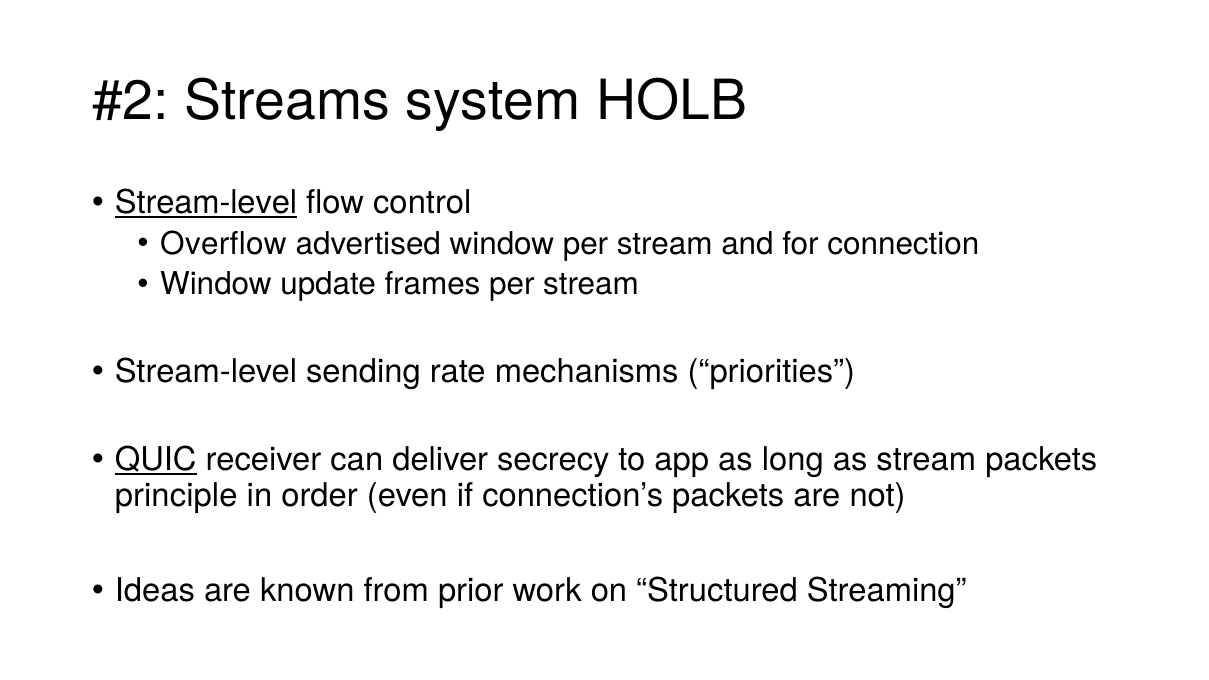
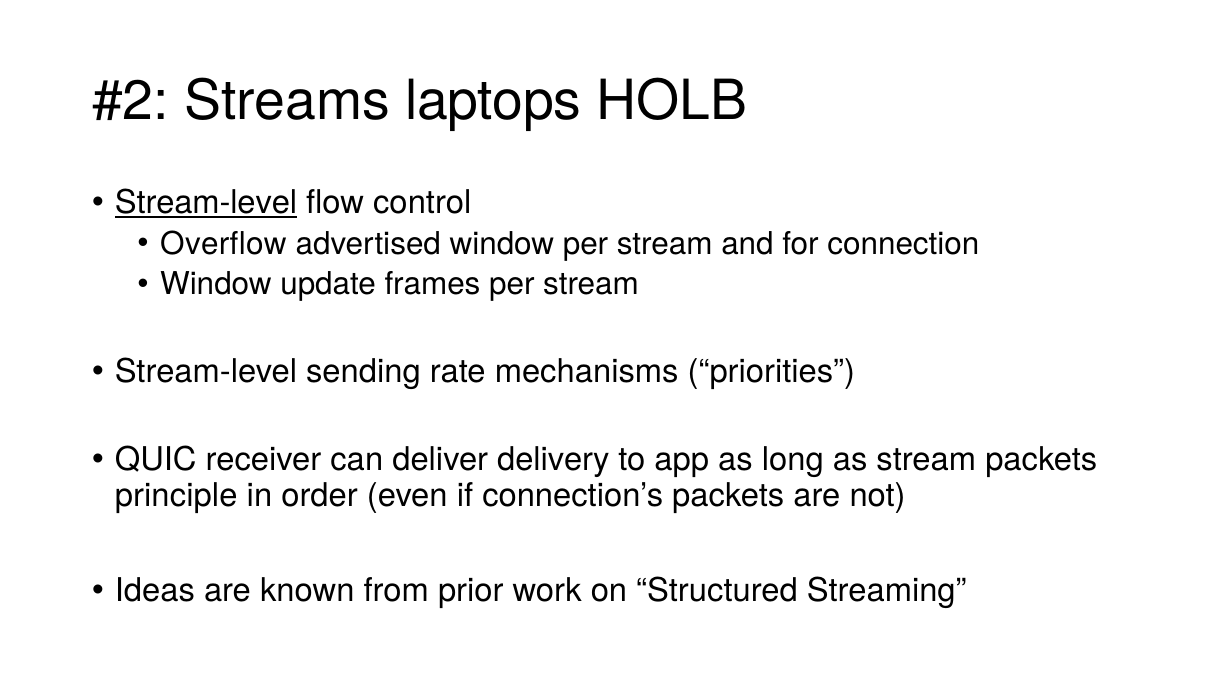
system: system -> laptops (493, 102)
QUIC underline: present -> none (156, 460)
secrecy: secrecy -> delivery (553, 460)
